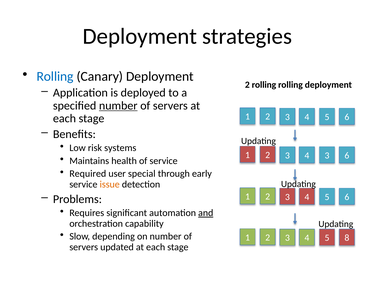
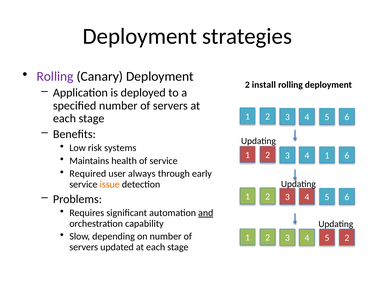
Rolling colour: blue -> purple (55, 77)
2 rolling: rolling -> install (264, 85)
number underline: present -> none (118, 106)
4 3: 3 -> 1 (327, 156)
special: special -> always (142, 174)
5 8: 8 -> 2 (347, 238)
